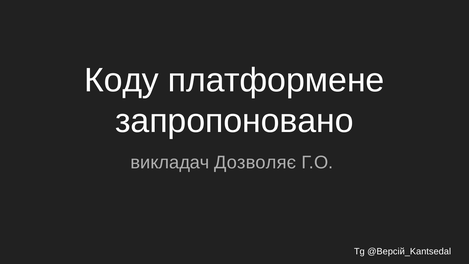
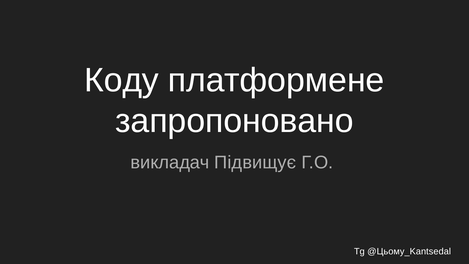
Дозволяє: Дозволяє -> Підвищує (255, 162)
@Версій_Kantsedal: @Версій_Kantsedal -> @Цьому_Kantsedal (409, 251)
